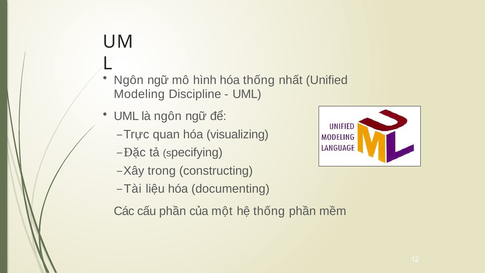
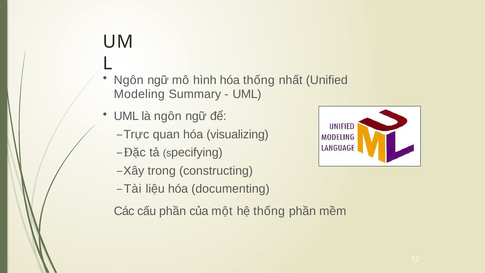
Discipline: Discipline -> Summary (195, 94)
